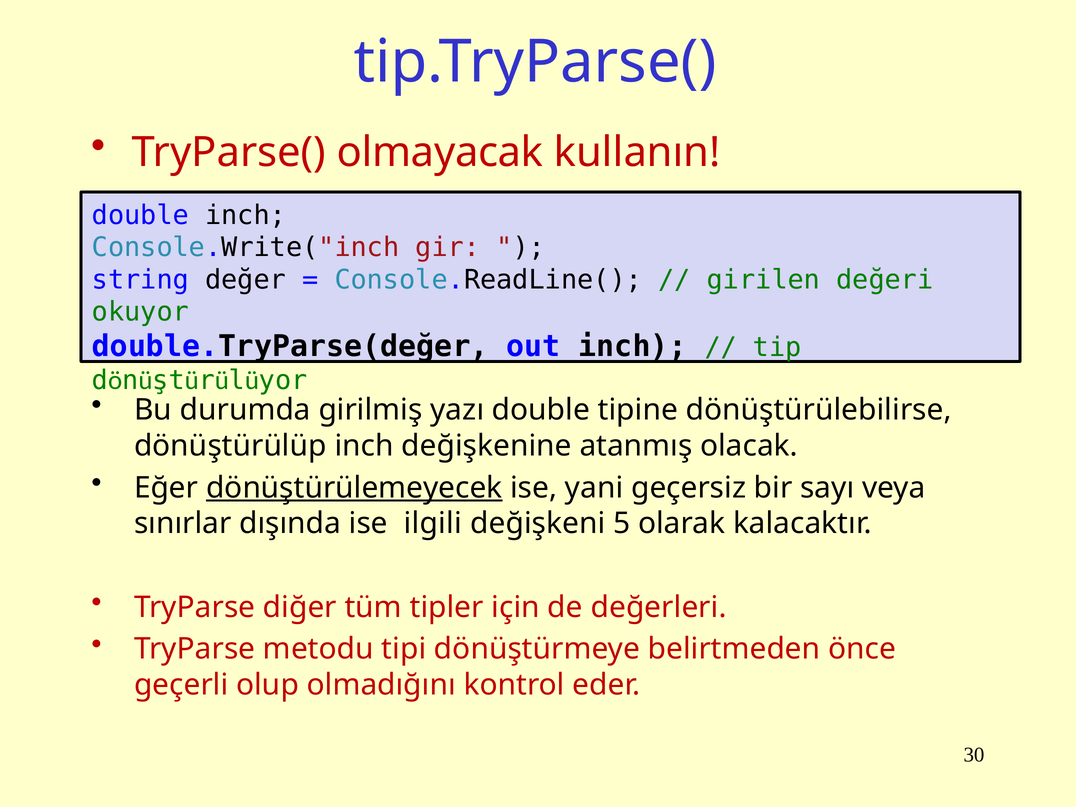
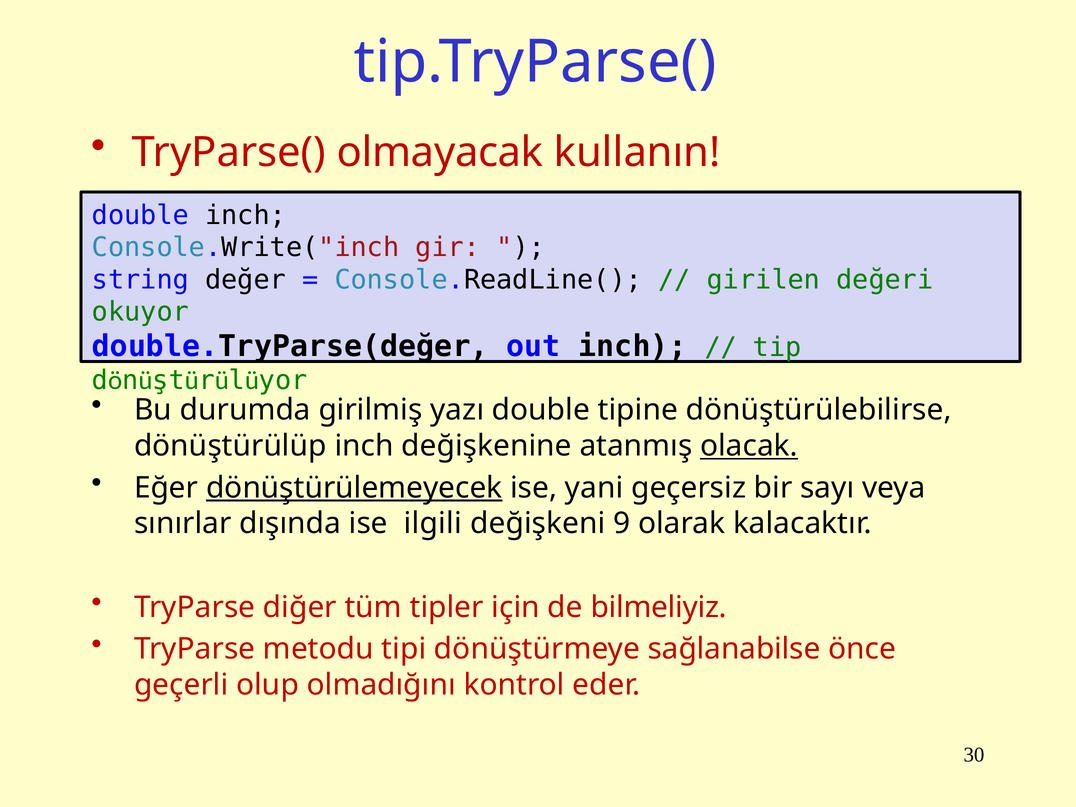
olacak underline: none -> present (749, 446)
5: 5 -> 9 (622, 524)
değerleri: değerleri -> bilmeliyiz (659, 607)
belirtmeden: belirtmeden -> sağlanabilse (734, 649)
